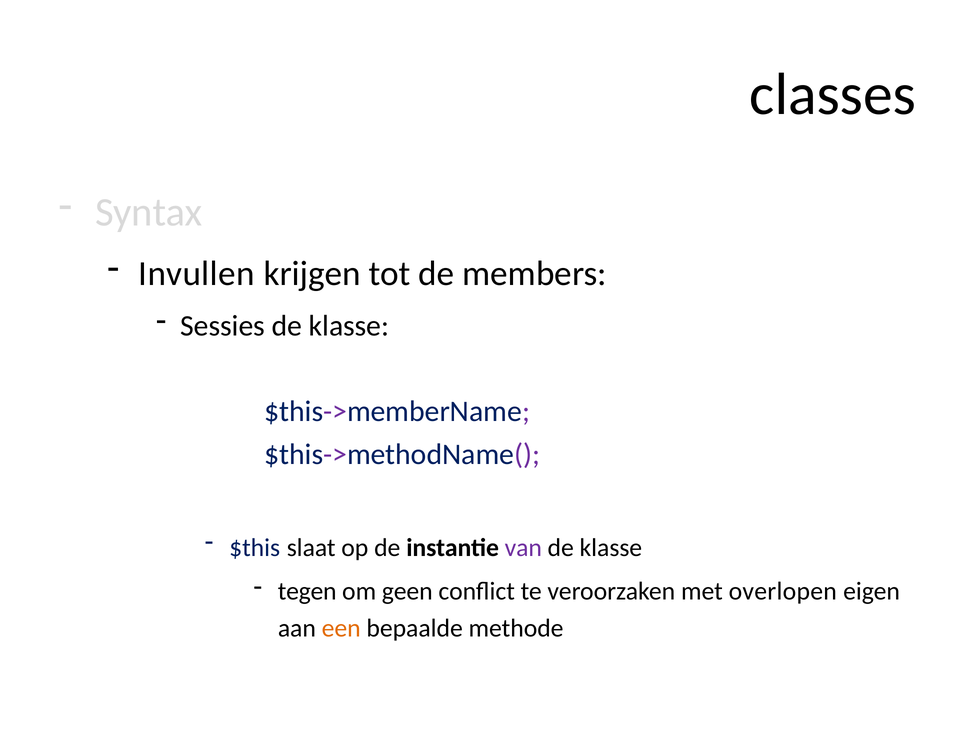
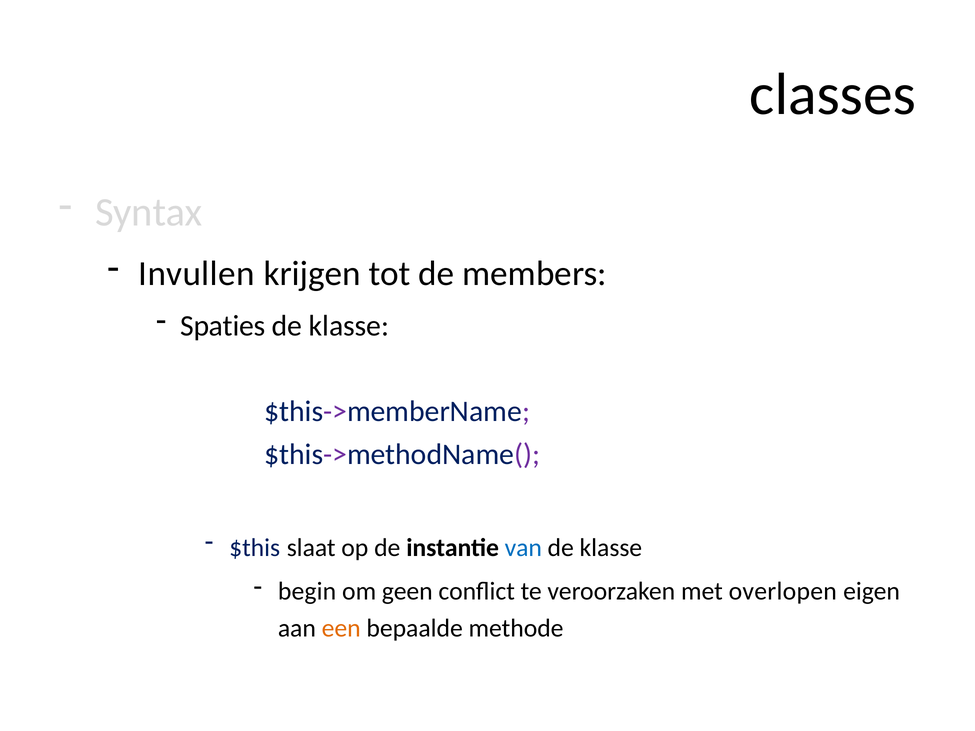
Sessies: Sessies -> Spaties (223, 326)
van colour: purple -> blue (523, 548)
tegen: tegen -> begin (307, 591)
